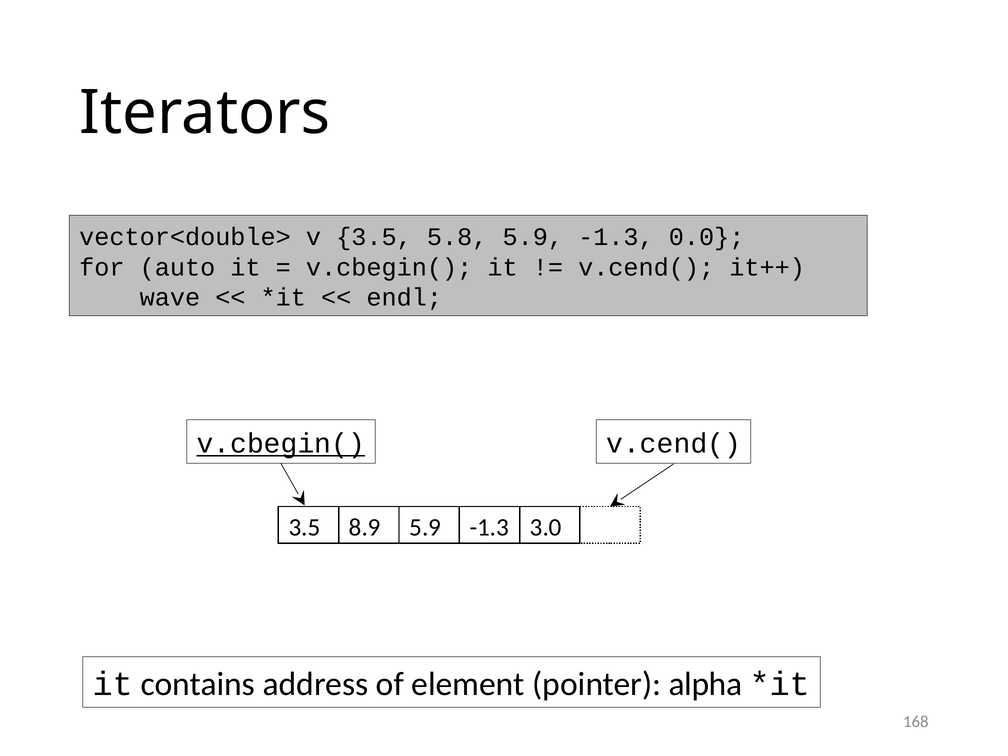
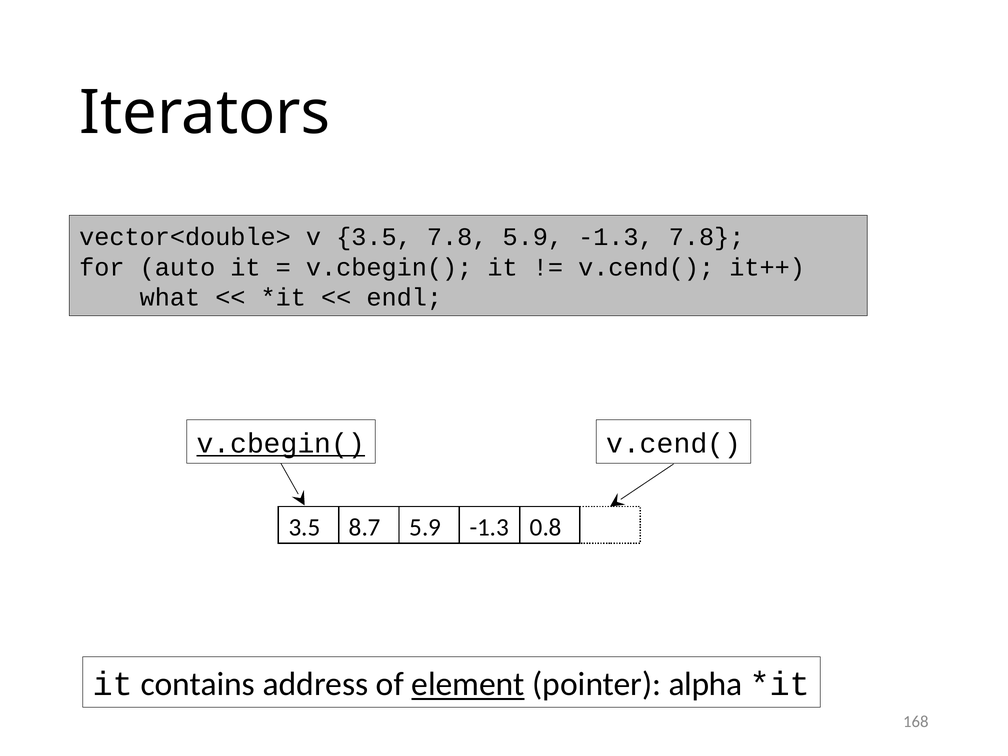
3.5 5.8: 5.8 -> 7.8 (457, 237)
-1.3 0.0: 0.0 -> 7.8 (707, 237)
wave: wave -> what (170, 298)
8.9: 8.9 -> 8.7 (365, 527)
3.0: 3.0 -> 0.8 (546, 527)
element underline: none -> present (468, 684)
